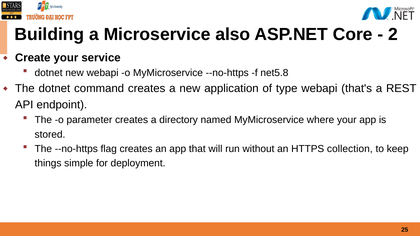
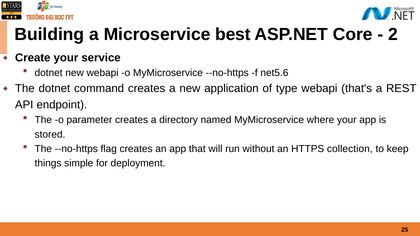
also: also -> best (233, 34)
net5.8: net5.8 -> net5.6 (274, 73)
